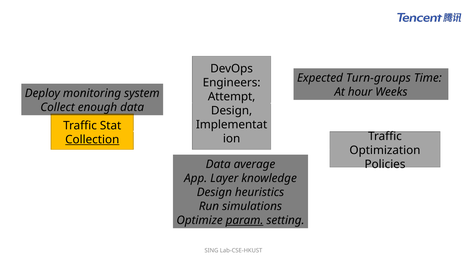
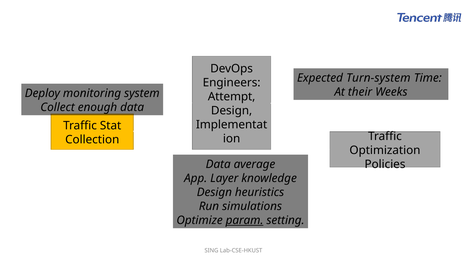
Turn-groups: Turn-groups -> Turn-system (378, 78)
hour: hour -> their (360, 92)
Collection underline: present -> none (92, 139)
